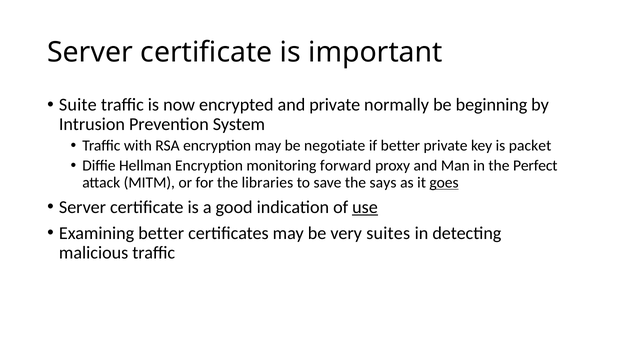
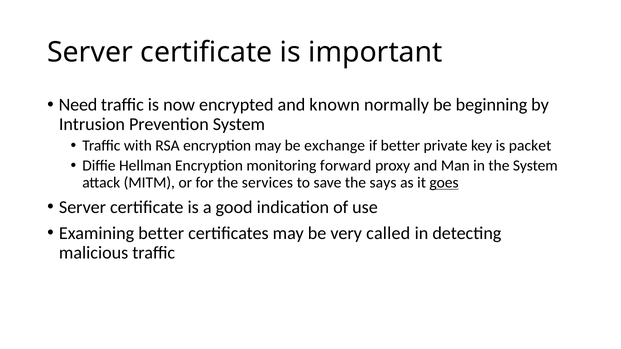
Suite: Suite -> Need (78, 105)
and private: private -> known (335, 105)
negotiate: negotiate -> exchange (335, 146)
the Perfect: Perfect -> System (535, 166)
libraries: libraries -> services (267, 183)
use underline: present -> none (365, 207)
suites: suites -> called (388, 233)
